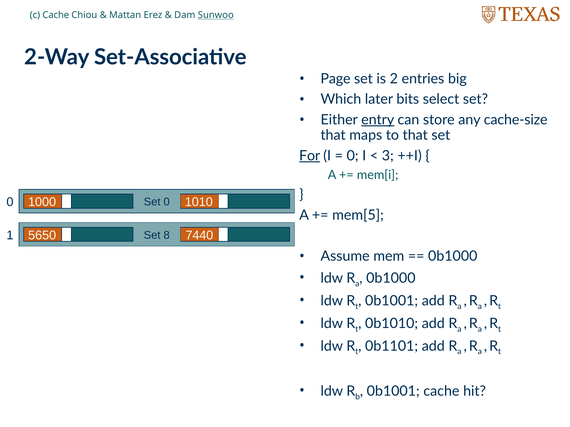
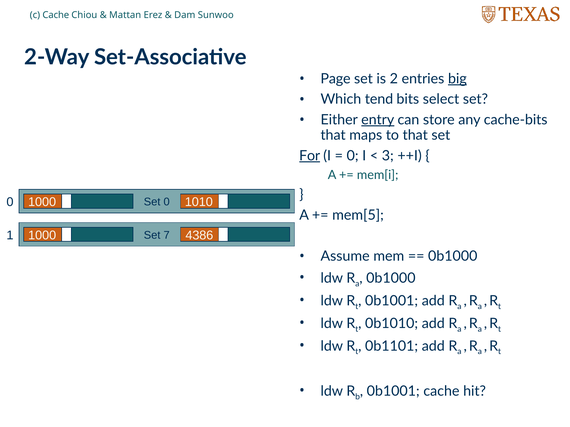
Sunwoo underline: present -> none (216, 15)
big underline: none -> present (457, 79)
later: later -> tend (379, 99)
cache-size: cache-size -> cache-bits (516, 120)
5650: 5650 -> 1000 (42, 236)
7440: 7440 -> 4386 (199, 236)
8: 8 -> 7 (167, 235)
